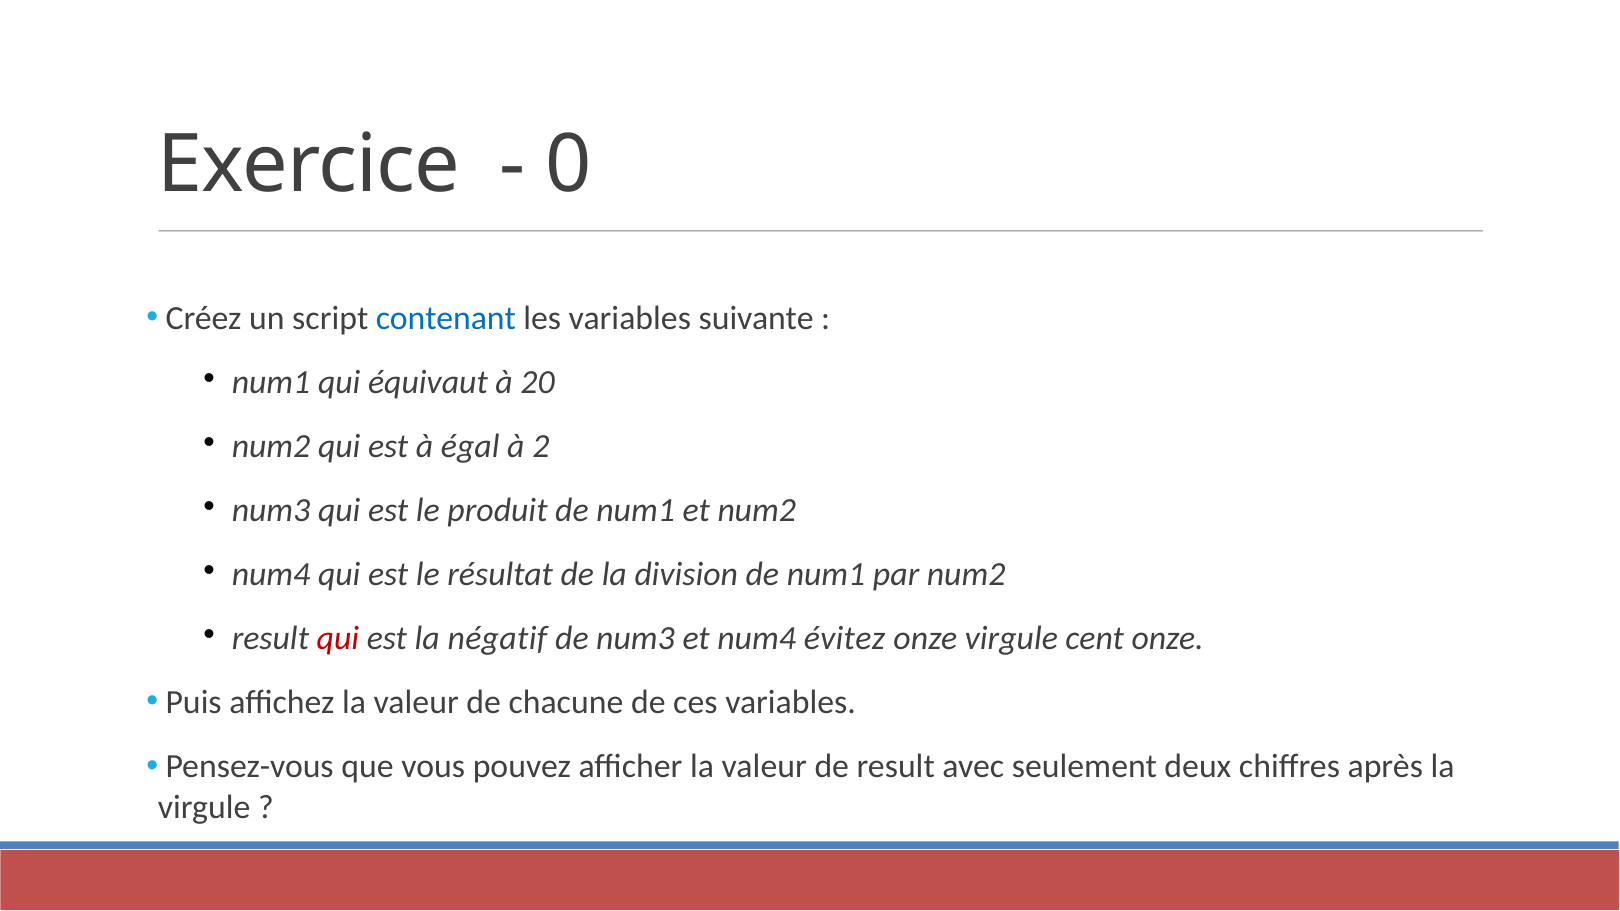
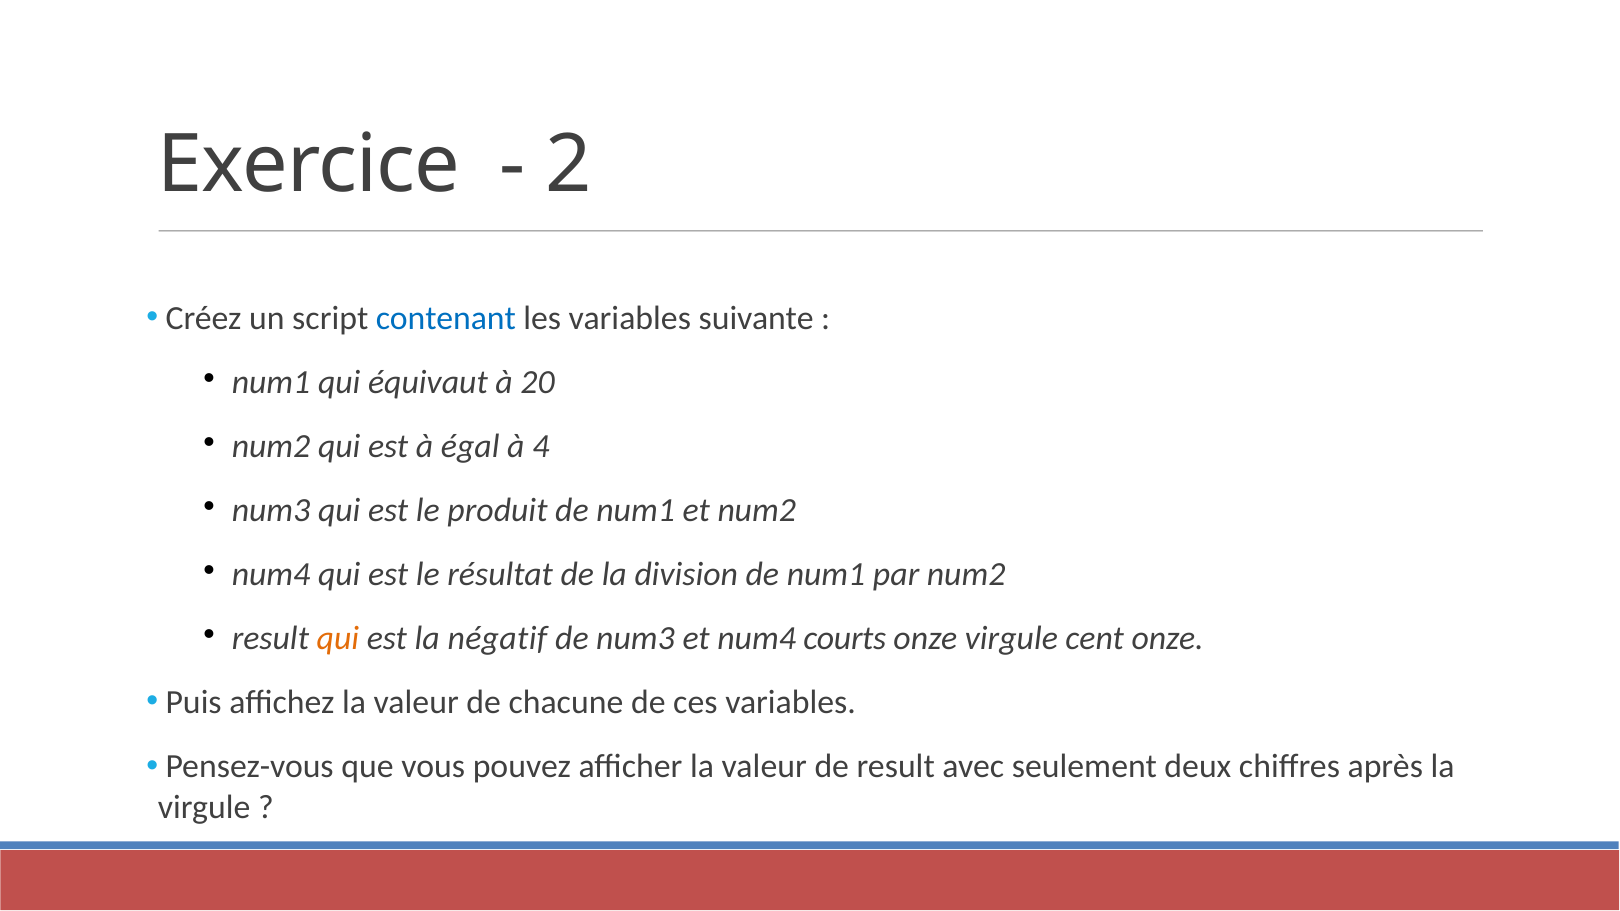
0: 0 -> 2 (569, 165)
2: 2 -> 4 (541, 446)
qui colour: red -> orange (338, 639)
évitez: évitez -> courts (845, 639)
